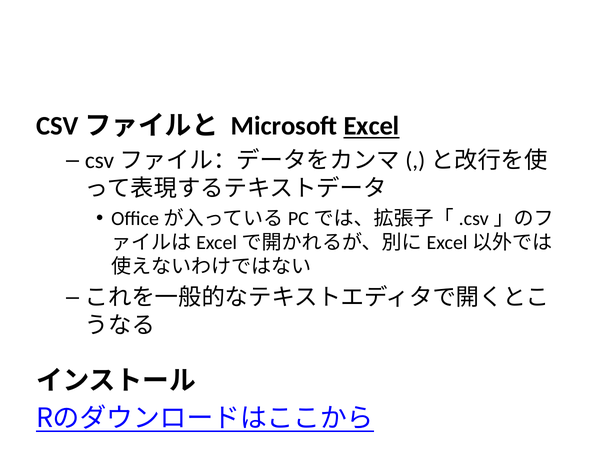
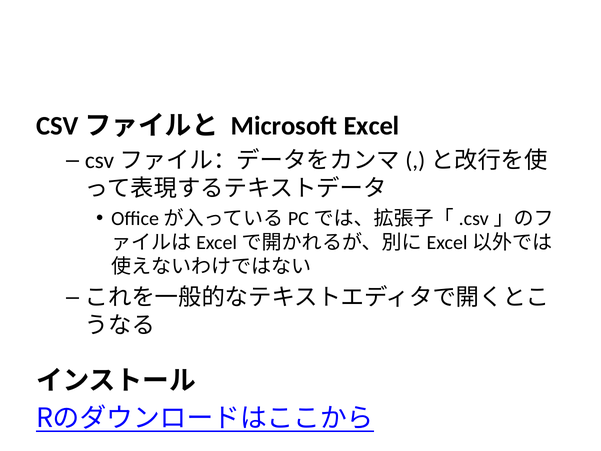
Excel underline: present -> none (372, 126)
